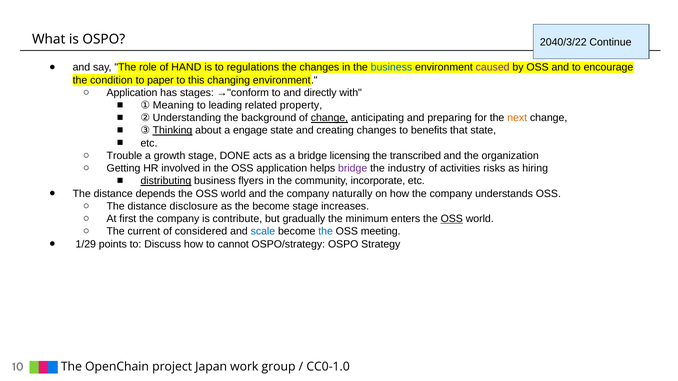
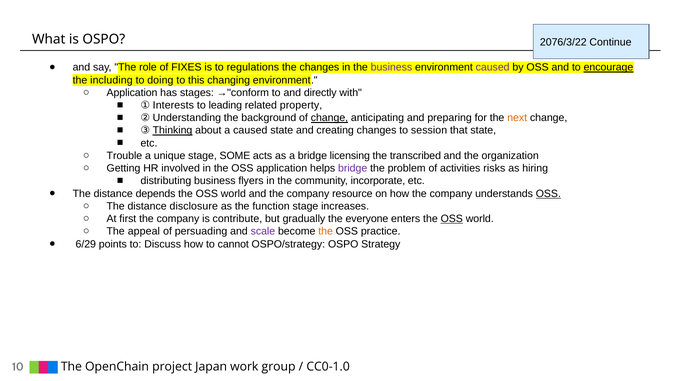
2040/3/22: 2040/3/22 -> 2076/3/22 (563, 42)
HAND: HAND -> FIXES (186, 68)
business colour: blue -> purple (391, 68)
encourage underline: none -> present (608, 68)
condition: condition -> including (111, 80)
paper: paper -> doing (160, 80)
Meaning: Meaning -> Interests (173, 105)
a engage: engage -> caused (250, 131)
benefits: benefits -> session (429, 131)
growth: growth -> unique (170, 156)
DONE: DONE -> SOME (235, 156)
industry: industry -> problem (407, 169)
distributing underline: present -> none (166, 181)
naturally: naturally -> resource (352, 194)
OSS underline: none -> present (548, 194)
the become: become -> function (271, 206)
minimum: minimum -> everyone (367, 219)
current: current -> appeal (144, 232)
considered: considered -> persuading (201, 232)
scale colour: blue -> purple (263, 232)
the colour: blue -> orange (326, 232)
meeting: meeting -> practice (381, 232)
1/29: 1/29 -> 6/29 (86, 244)
